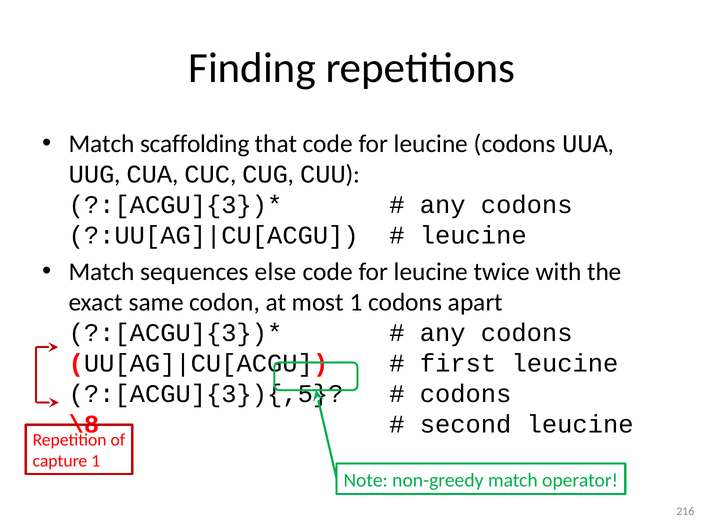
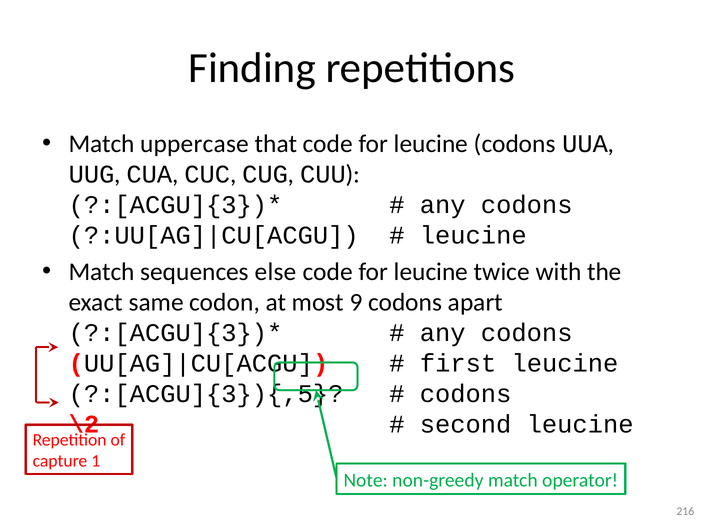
scaffolding: scaffolding -> uppercase (195, 144)
most 1: 1 -> 9 (356, 302)
\8: \8 -> \2 (84, 424)
